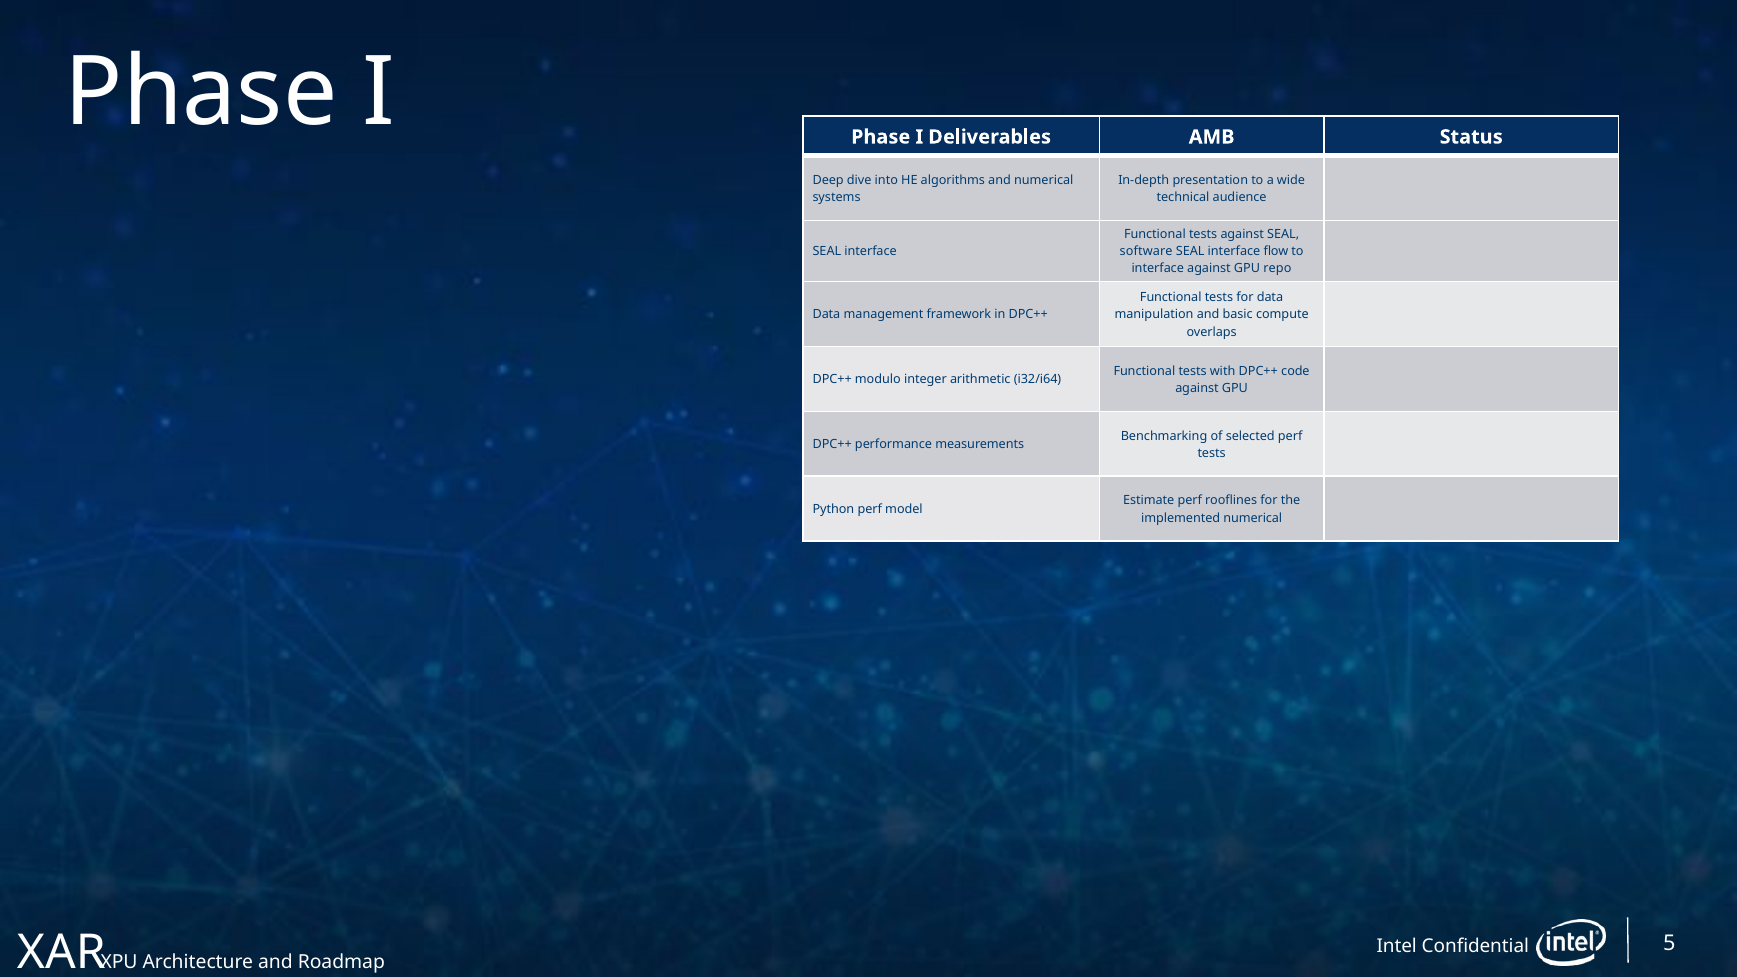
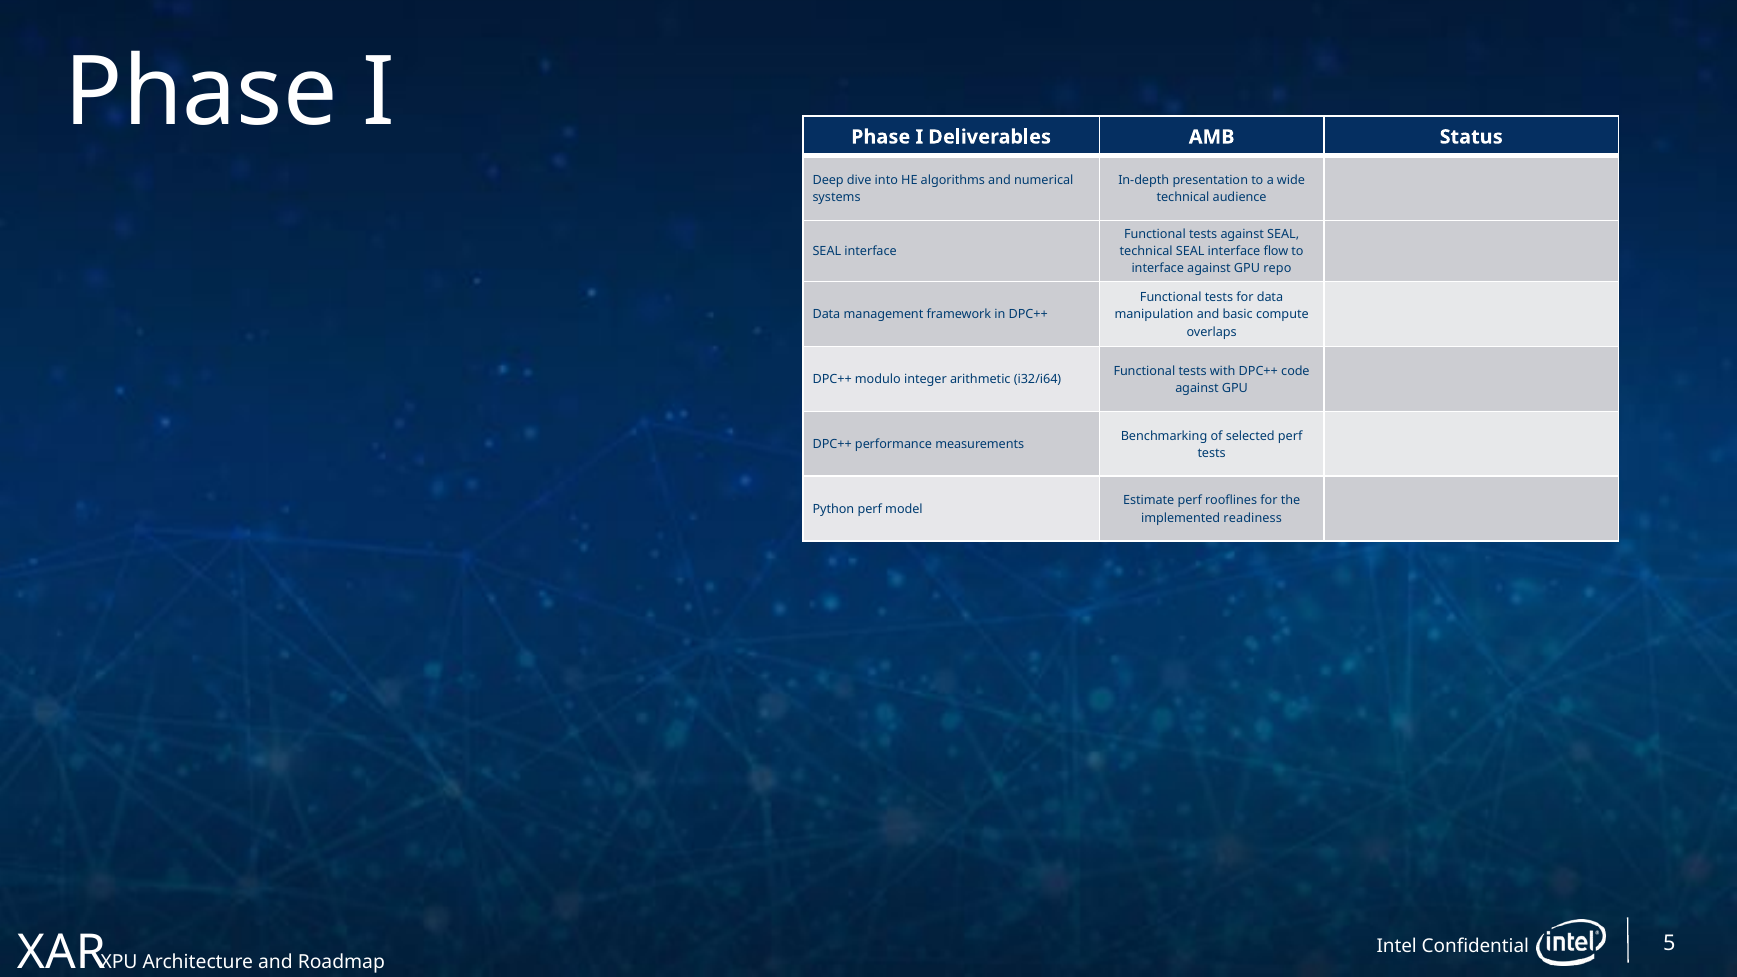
software: software -> technical (1146, 252)
implemented numerical: numerical -> readiness (1253, 518)
